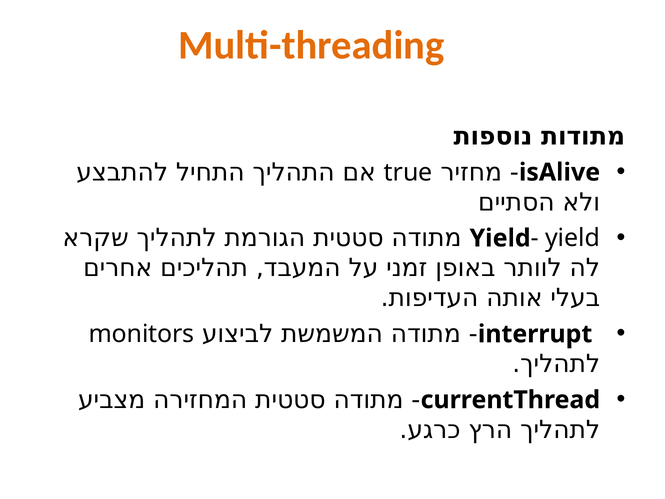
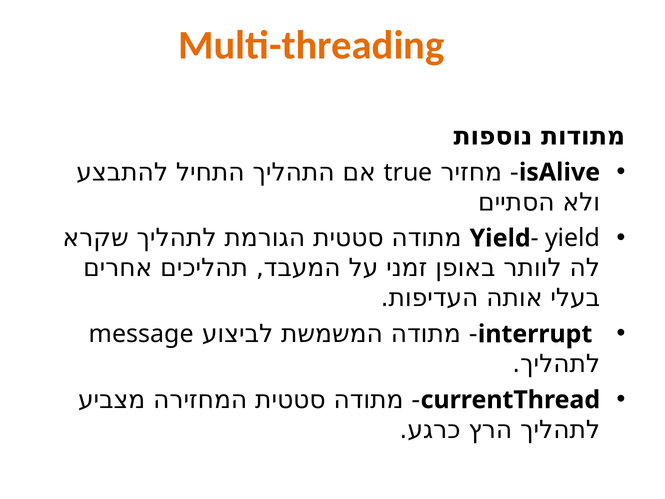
monitors: monitors -> message (141, 334)
